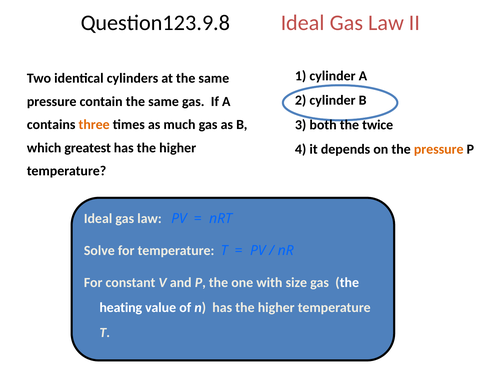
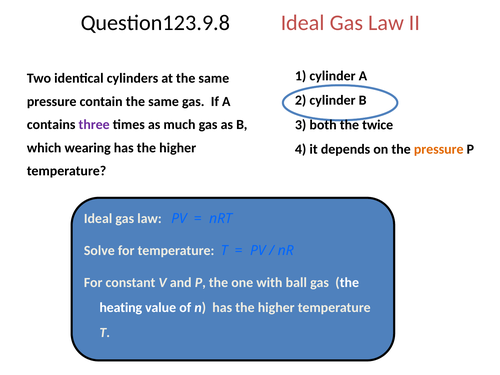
three colour: orange -> purple (94, 125)
greatest: greatest -> wearing (88, 148)
size: size -> ball (296, 283)
